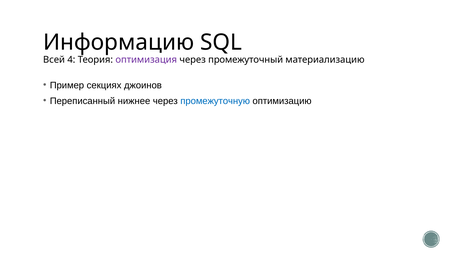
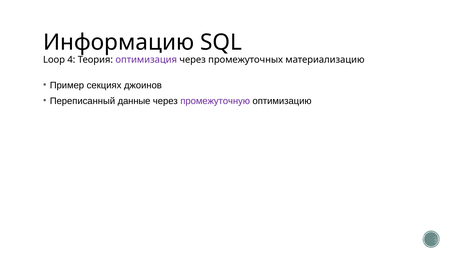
Всей: Всей -> Loop (54, 60)
промежуточный: промежуточный -> промежуточных (246, 60)
нижнее: нижнее -> данные (134, 101)
промежуточную colour: blue -> purple (215, 101)
